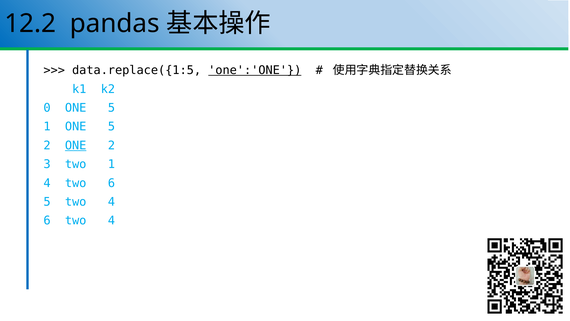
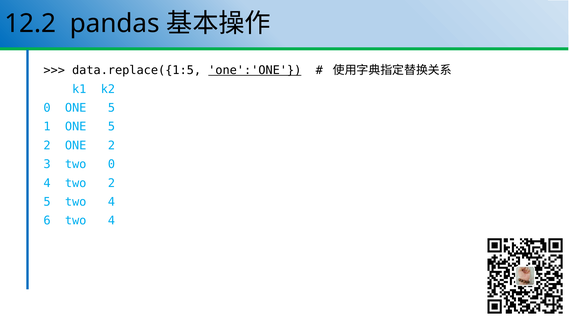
ONE underline: present -> none (76, 145)
two 1: 1 -> 0 (111, 164)
two 6: 6 -> 2 (111, 183)
